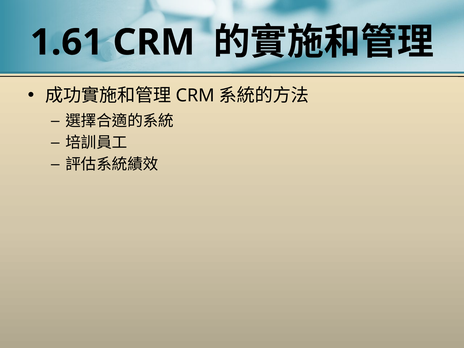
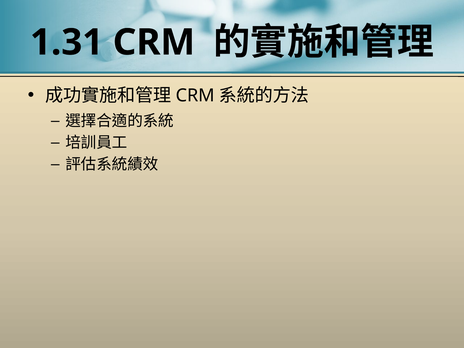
1.61: 1.61 -> 1.31 (67, 42)
